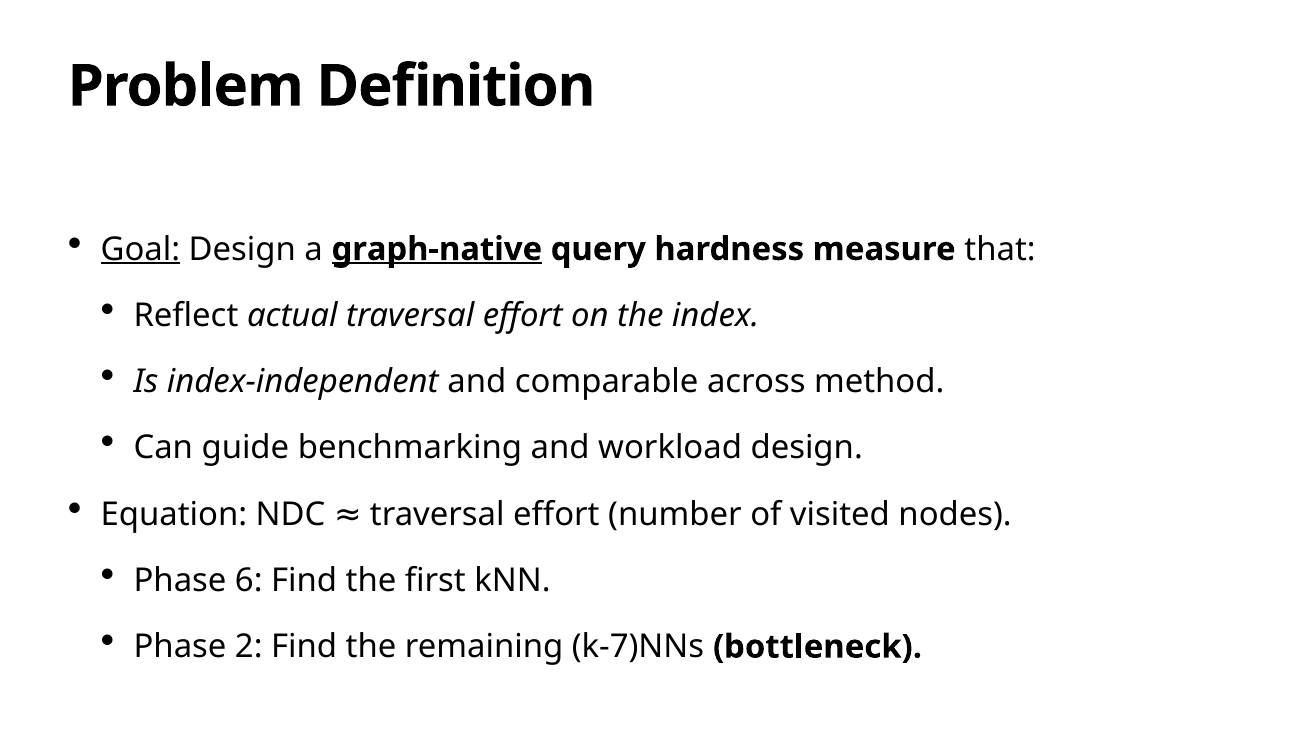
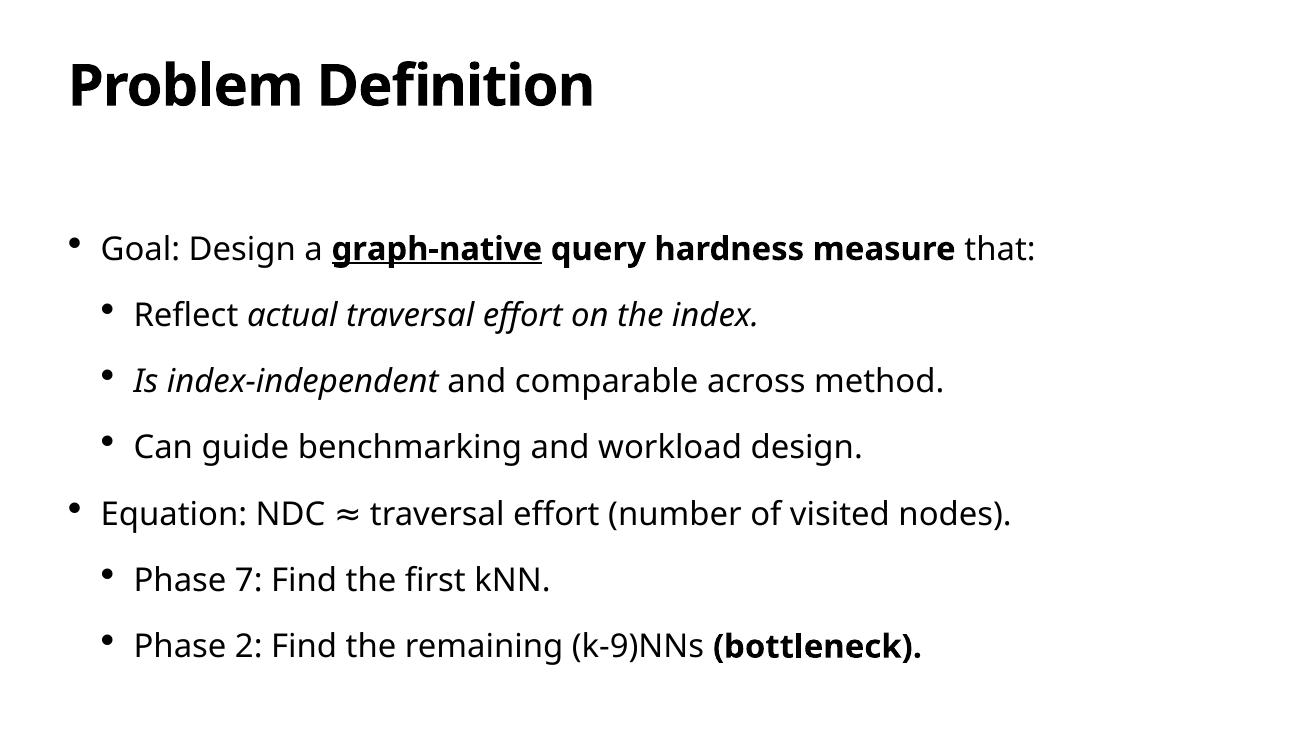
Goal underline: present -> none (140, 249)
6: 6 -> 7 (249, 581)
k-7)NNs: k-7)NNs -> k-9)NNs (638, 647)
